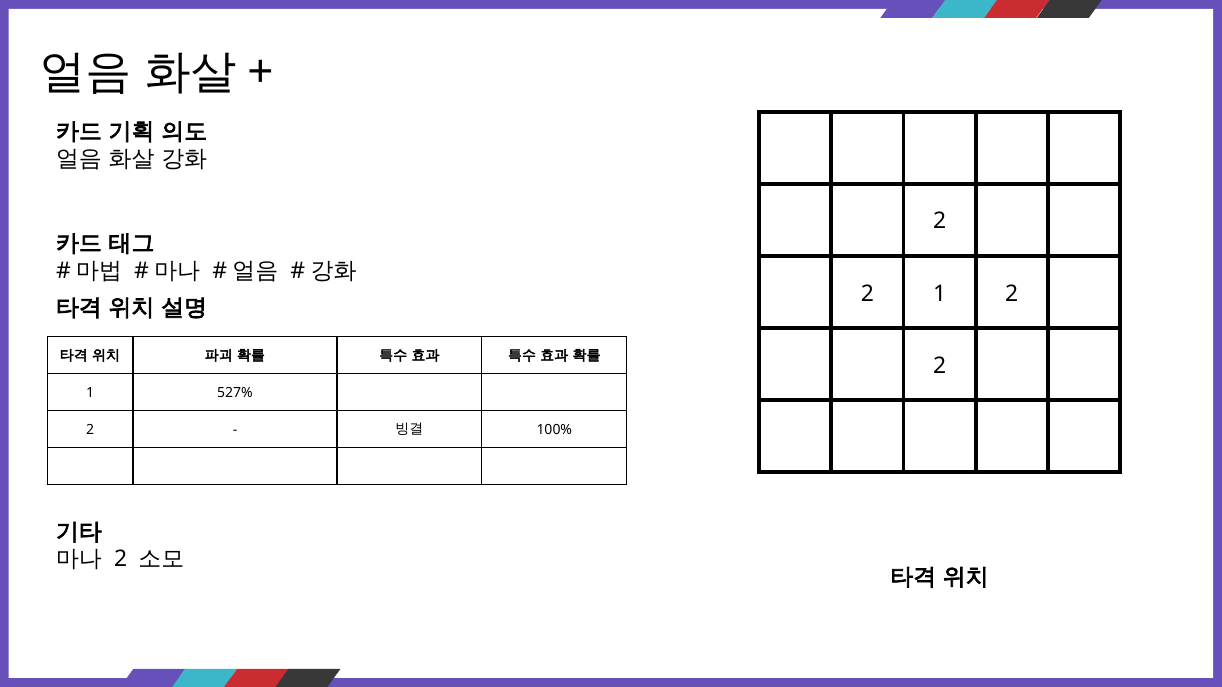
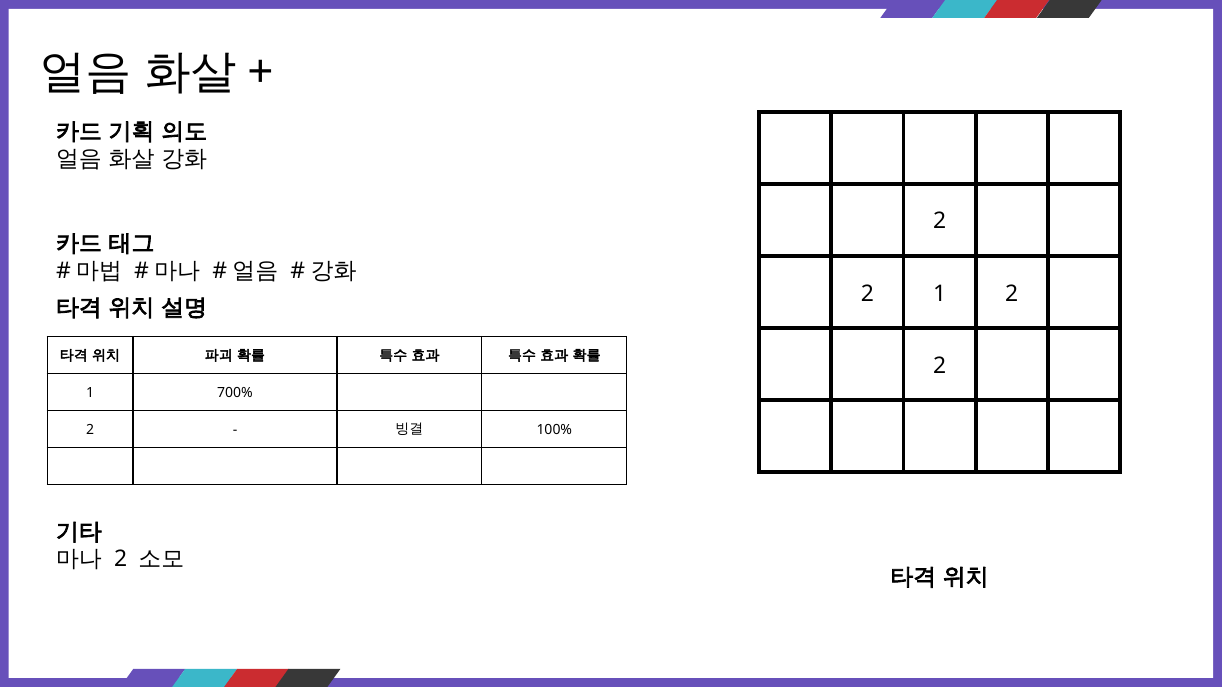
527%: 527% -> 700% (235, 393)
